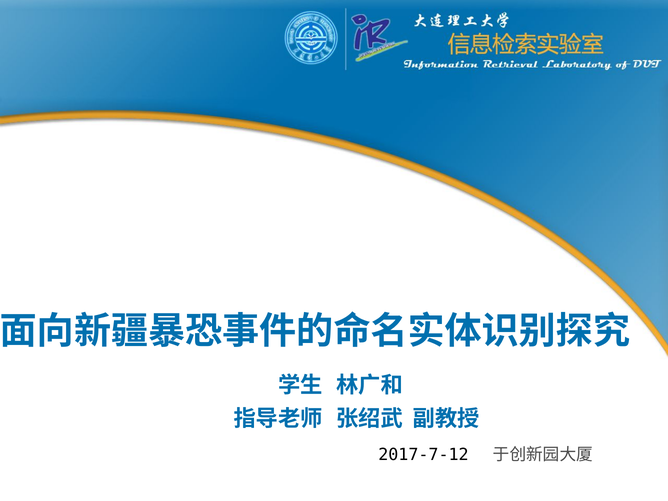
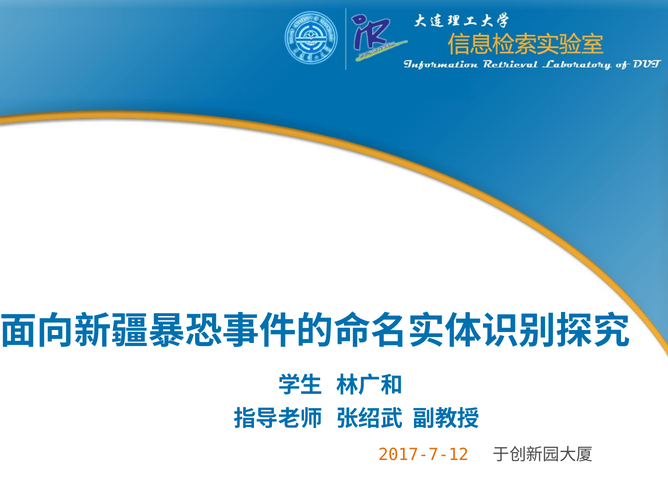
2017-7-12 colour: black -> orange (423, 455)
